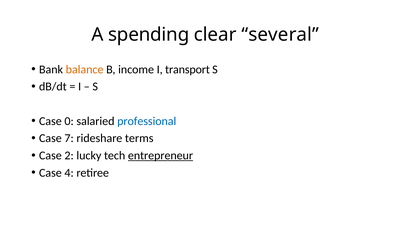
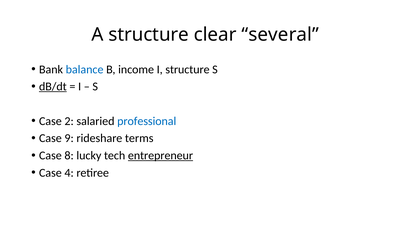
A spending: spending -> structure (149, 35)
balance colour: orange -> blue (85, 69)
I transport: transport -> structure (187, 69)
dB/dt underline: none -> present (53, 87)
0: 0 -> 2 (69, 121)
7: 7 -> 9 (69, 138)
2: 2 -> 8 (69, 156)
